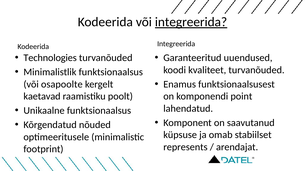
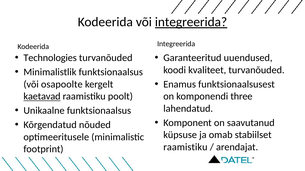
kaetavad underline: none -> present (42, 97)
point: point -> three (241, 97)
represents: represents -> raamistiku (185, 148)
